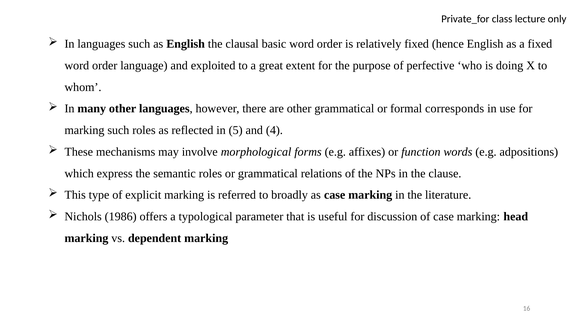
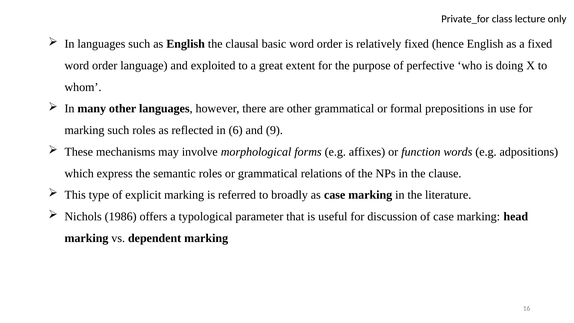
corresponds: corresponds -> prepositions (455, 109)
5: 5 -> 6 (236, 130)
4: 4 -> 9 (274, 130)
